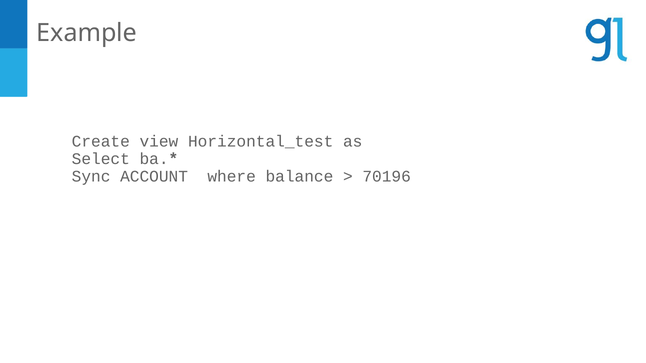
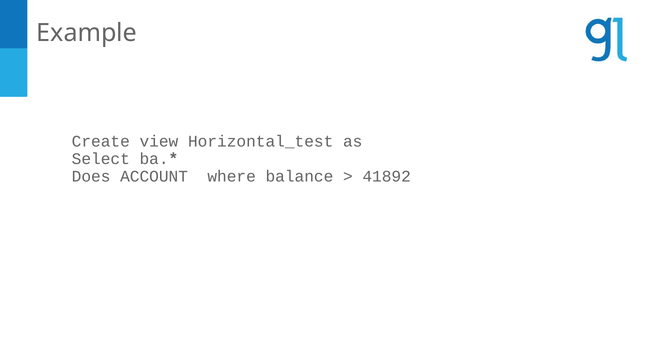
Sync: Sync -> Does (91, 177)
70196: 70196 -> 41892 (387, 177)
